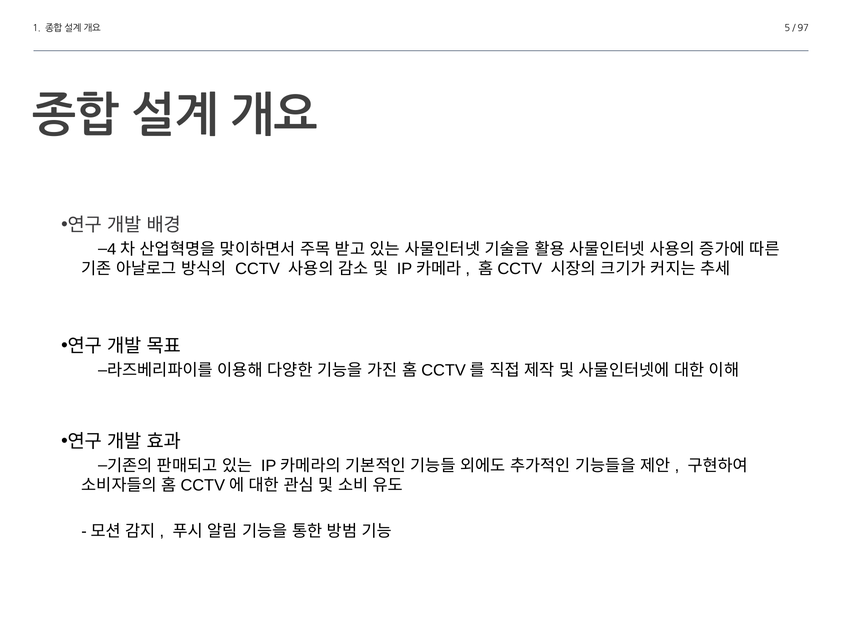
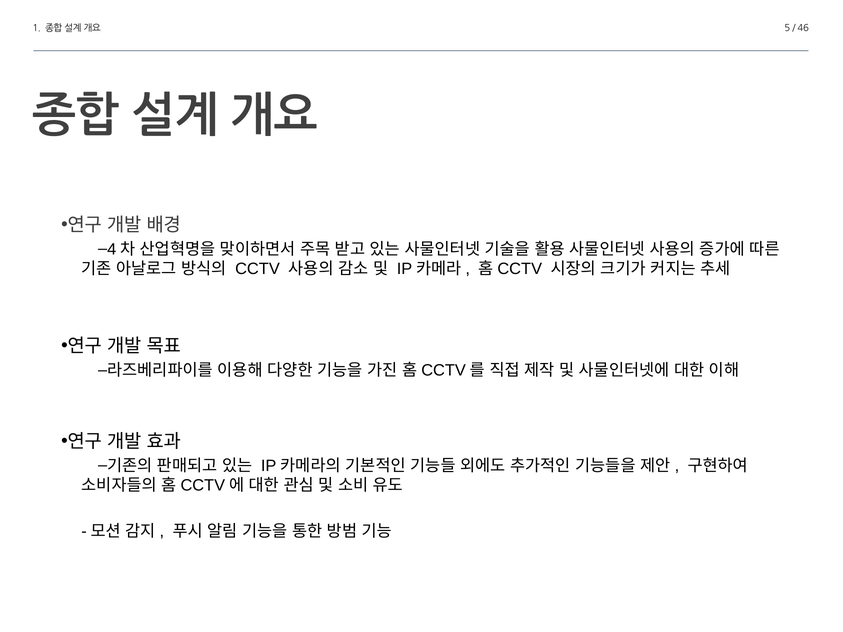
97: 97 -> 46 (803, 28)
